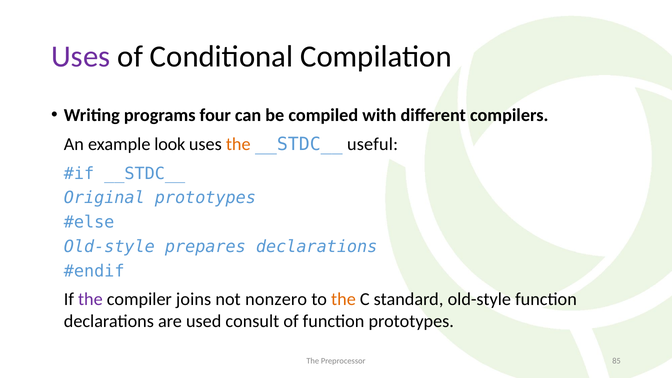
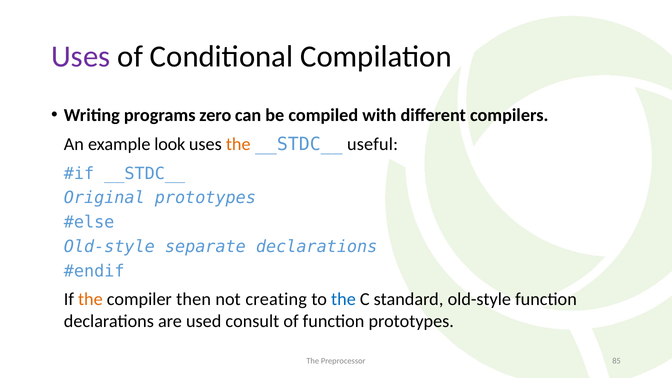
four: four -> zero (215, 115)
prepares: prepares -> separate (205, 247)
the colour: purple -> orange (90, 299)
joins: joins -> then (194, 299)
nonzero: nonzero -> creating (276, 299)
the colour: orange -> blue (343, 299)
